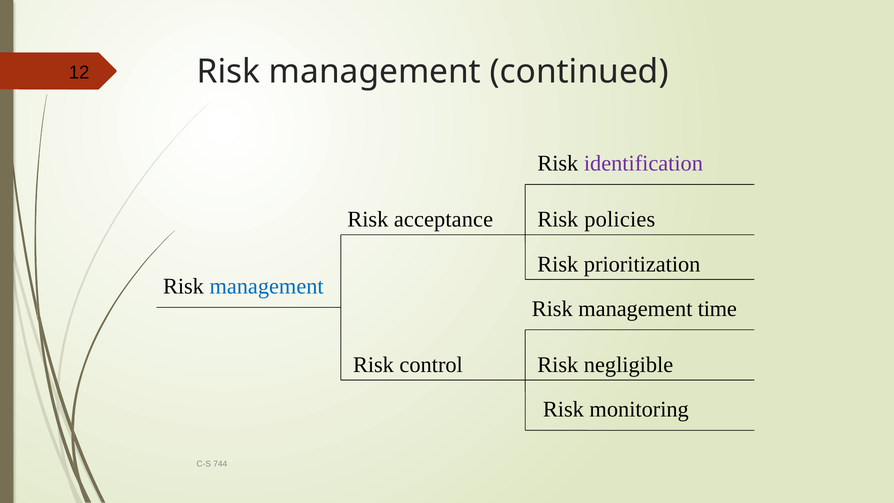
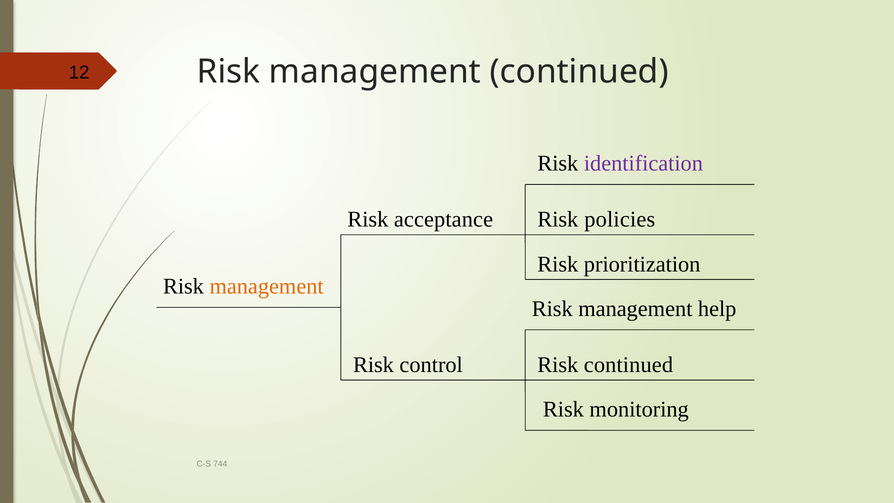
management colour: blue -> orange (267, 286)
time: time -> help (717, 309)
Risk negligible: negligible -> continued (628, 365)
